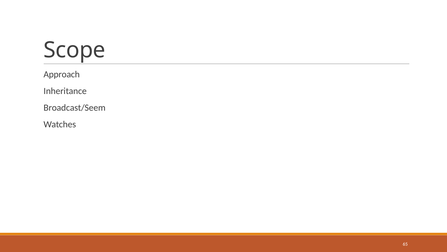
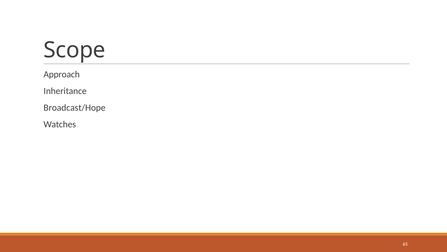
Broadcast/Seem: Broadcast/Seem -> Broadcast/Hope (75, 107)
